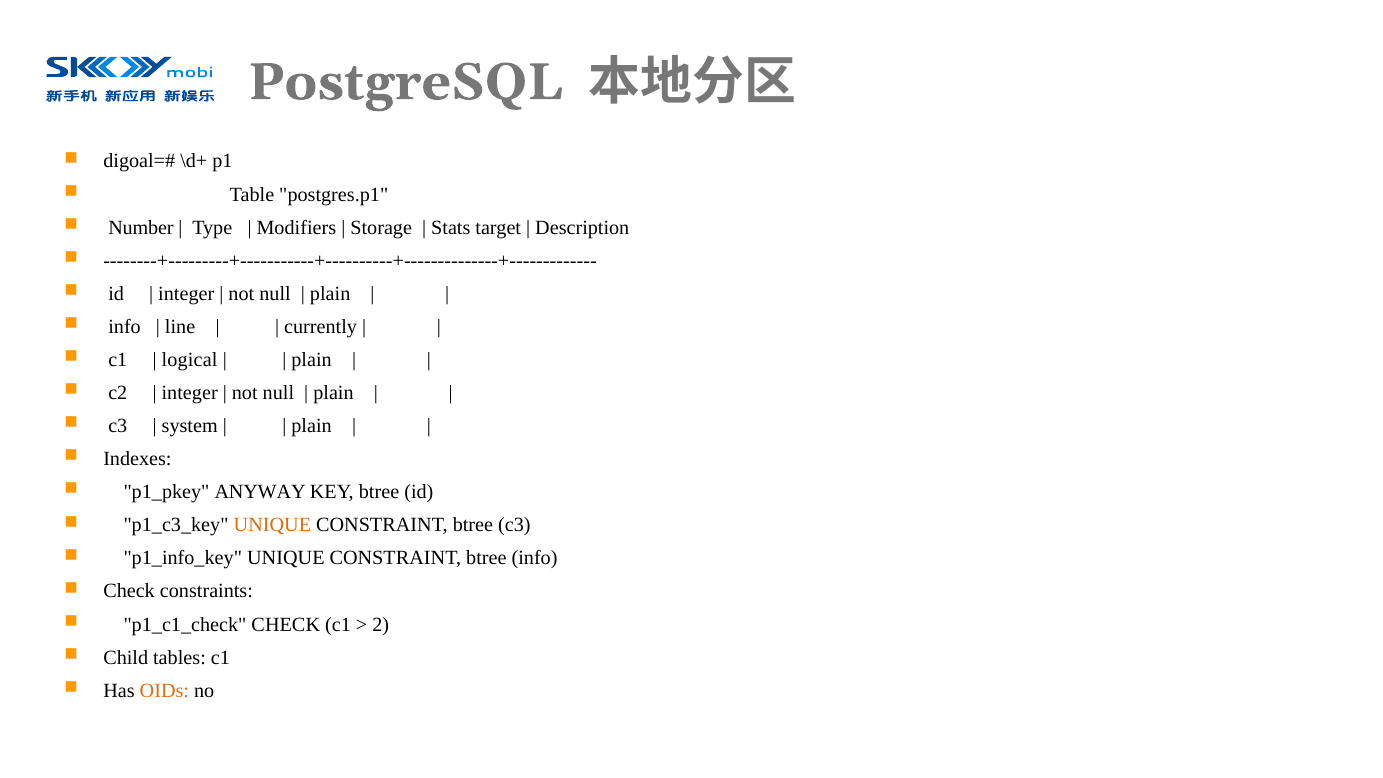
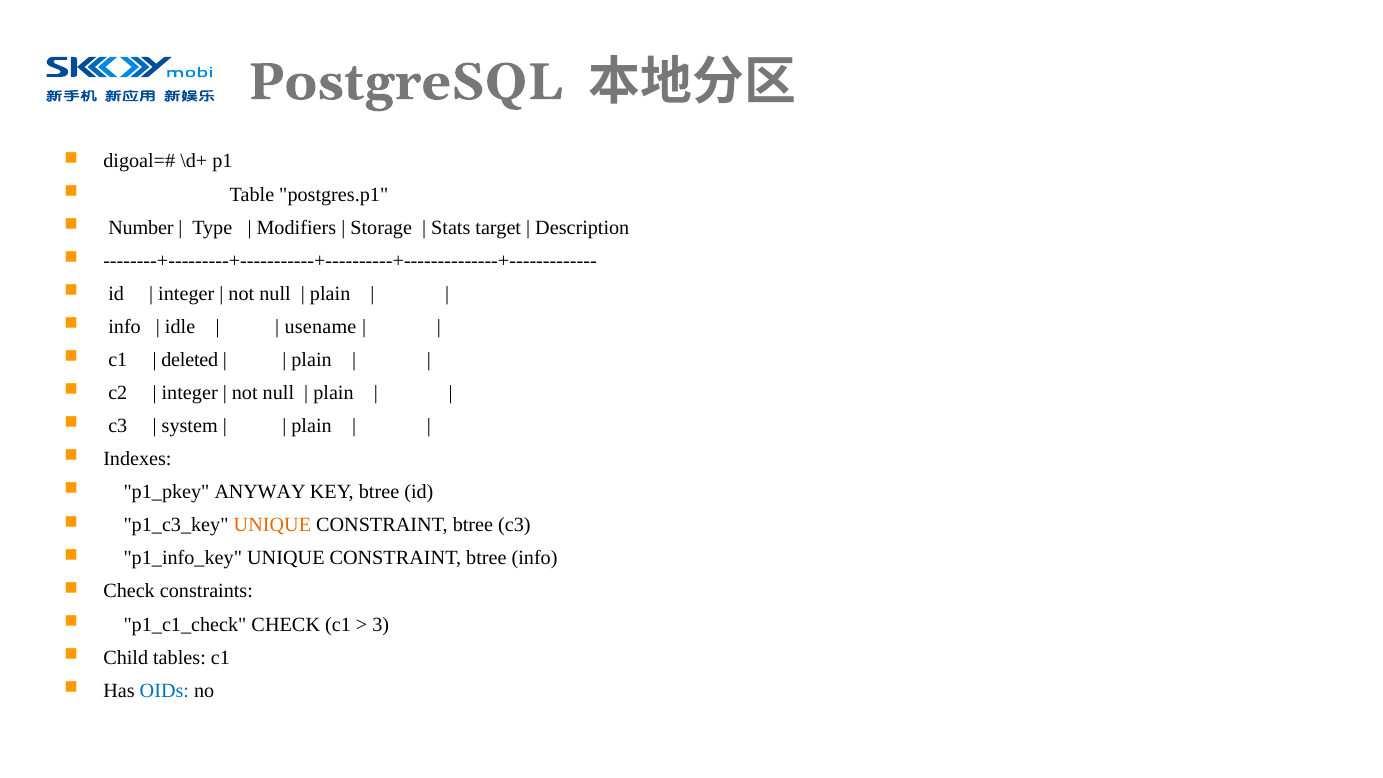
line: line -> idle (180, 327)
currently: currently -> usename (320, 327)
logical: logical -> deleted (190, 360)
2: 2 -> 3 (381, 624)
OIDs colour: orange -> blue (164, 690)
